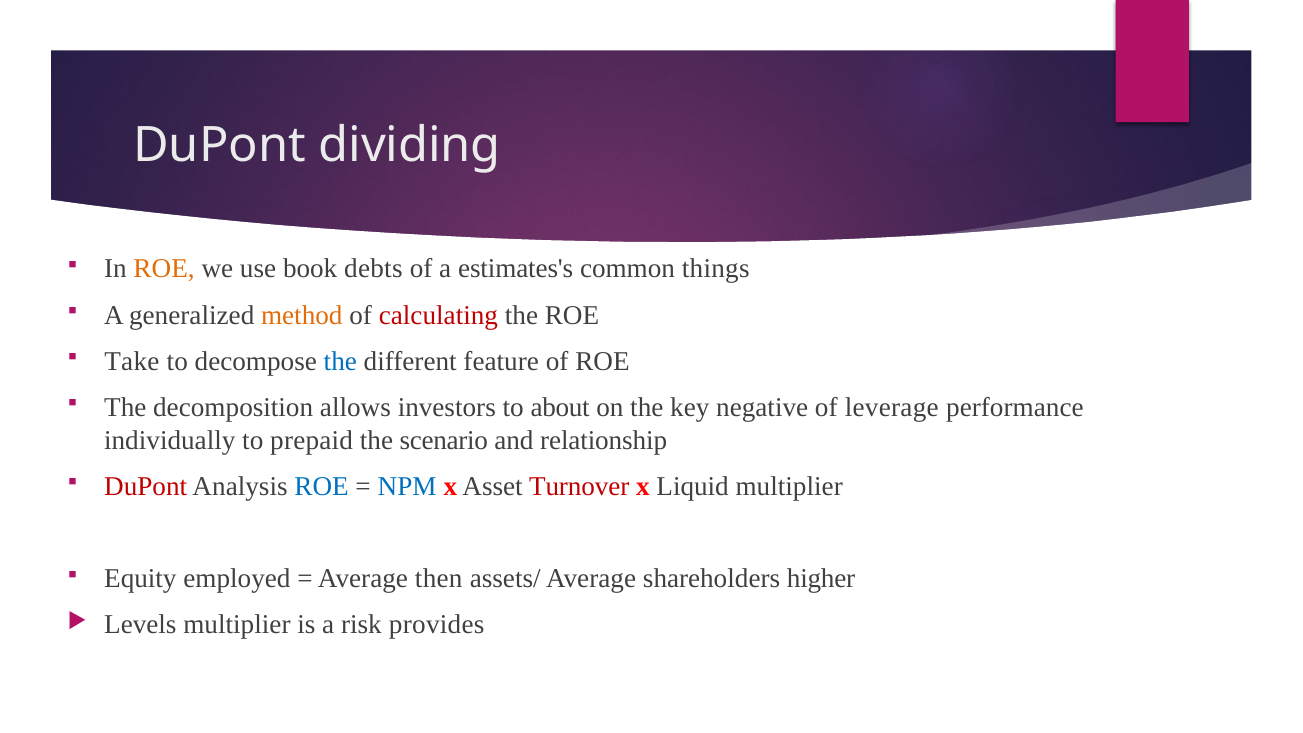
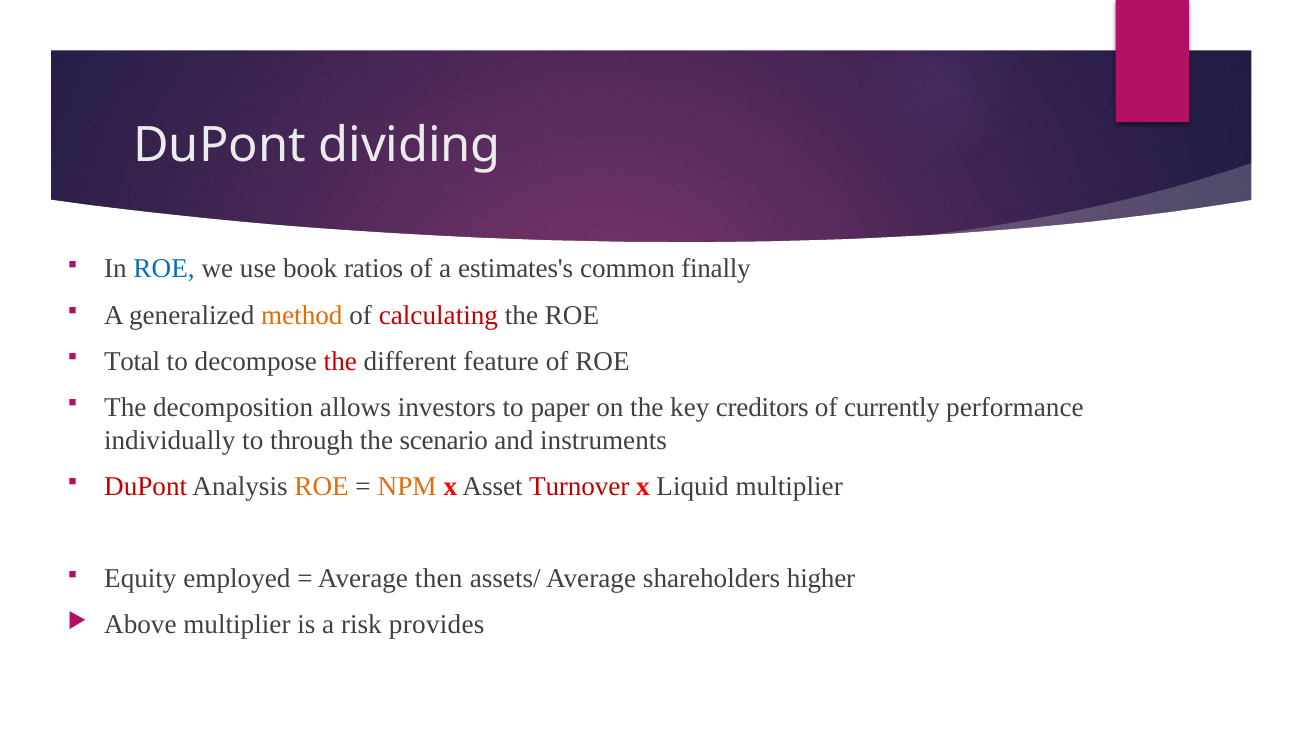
ROE colour: orange -> blue (164, 269)
debts: debts -> ratios (374, 269)
things: things -> finally (716, 269)
Take: Take -> Total (132, 361)
the colour: blue -> red (340, 361)
about: about -> paper (560, 408)
negative: negative -> creditors (762, 408)
leverage: leverage -> currently (892, 408)
prepaid: prepaid -> through (312, 440)
relationship: relationship -> instruments (604, 440)
ROE colour: blue -> orange (322, 486)
NPM colour: blue -> orange (407, 486)
Levels: Levels -> Above (140, 625)
